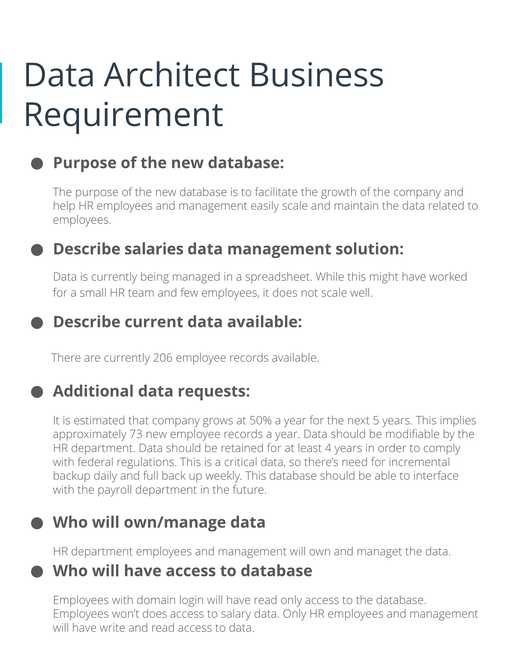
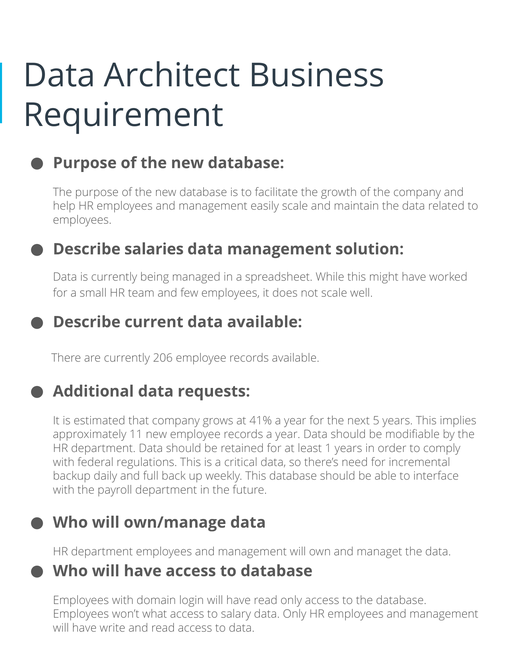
50%: 50% -> 41% (261, 420)
73: 73 -> 11 (136, 434)
4: 4 -> 1 (328, 448)
won’t does: does -> what (155, 614)
